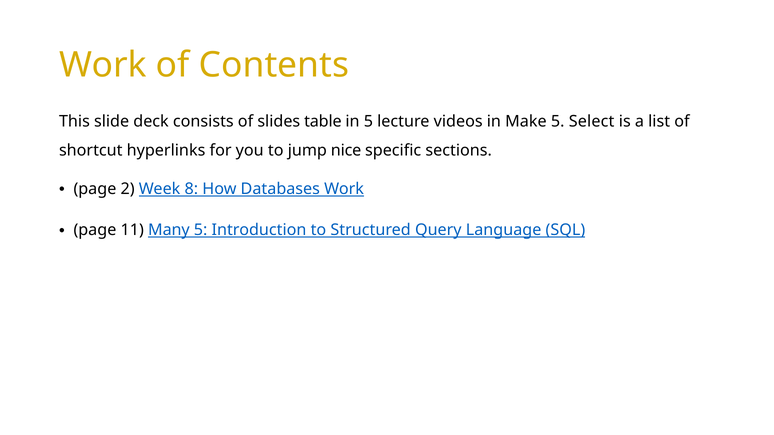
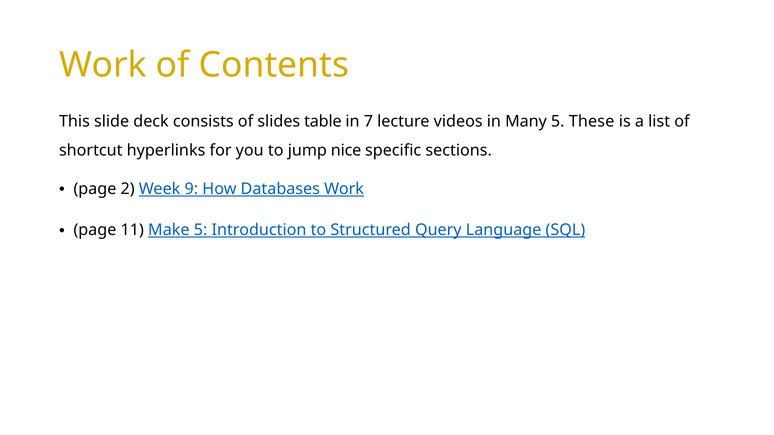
in 5: 5 -> 7 (368, 121)
Make: Make -> Many (526, 121)
Select: Select -> These (592, 121)
8: 8 -> 9 (191, 189)
Many: Many -> Make (169, 230)
